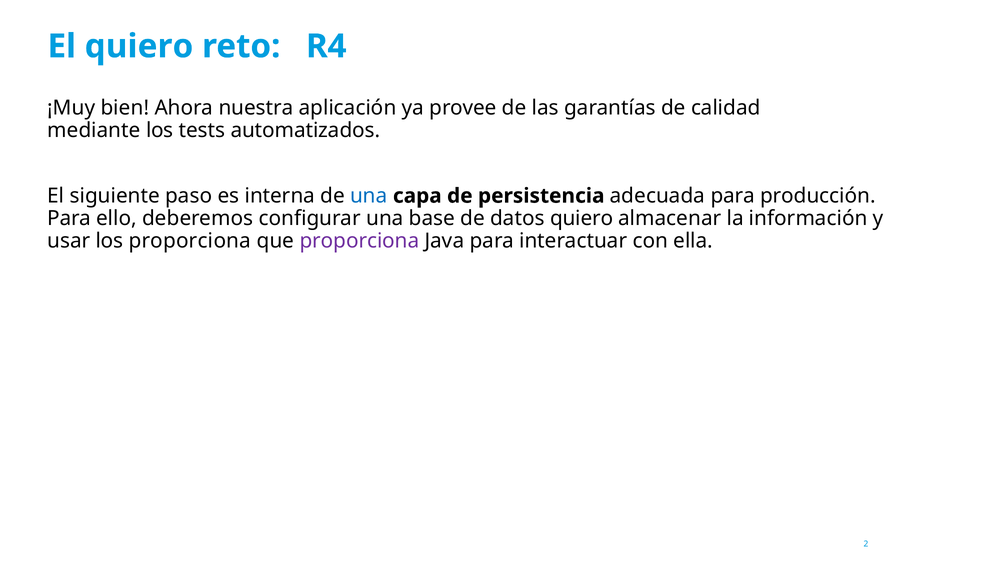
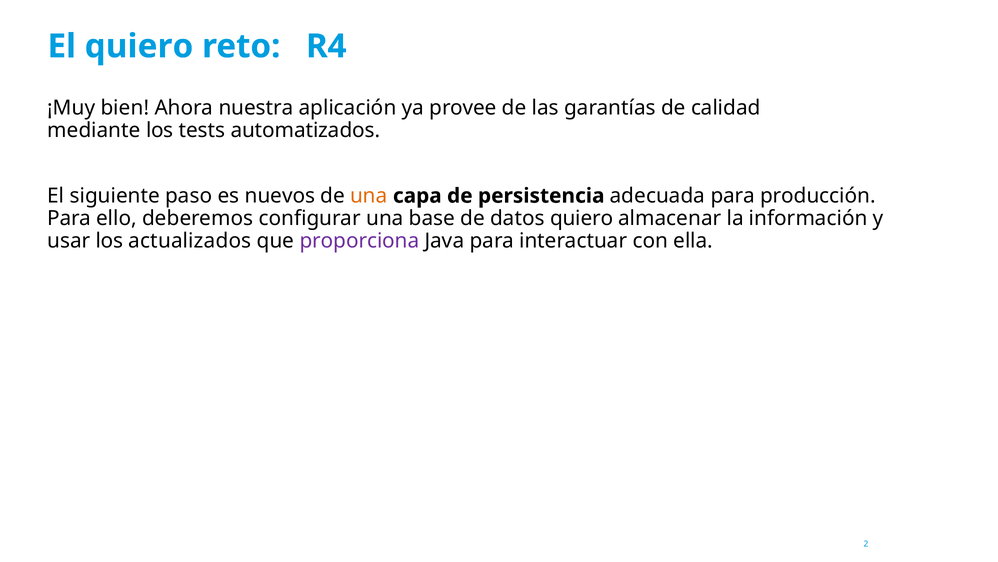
interna: interna -> nuevos (280, 196)
una colour: blue -> orange (369, 196)
los proporciona: proporciona -> actualizados (190, 241)
